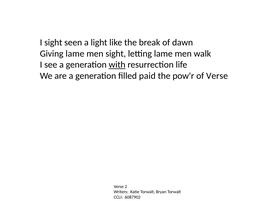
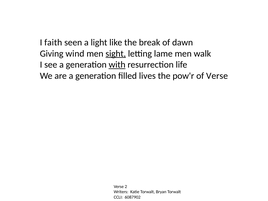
I sight: sight -> faith (53, 42)
Giving lame: lame -> wind (75, 54)
sight underline: none -> present (116, 54)
paid: paid -> lives (147, 76)
